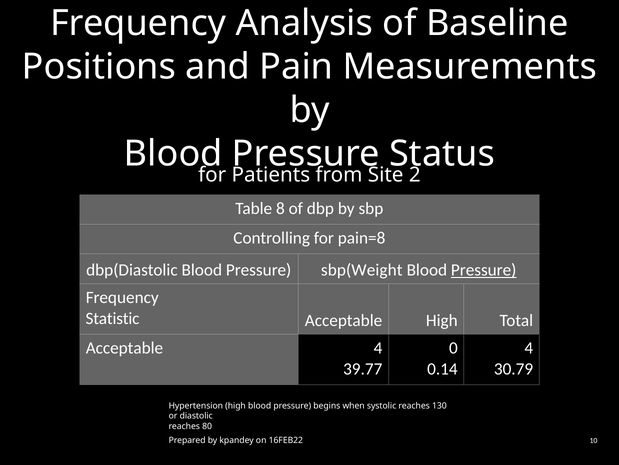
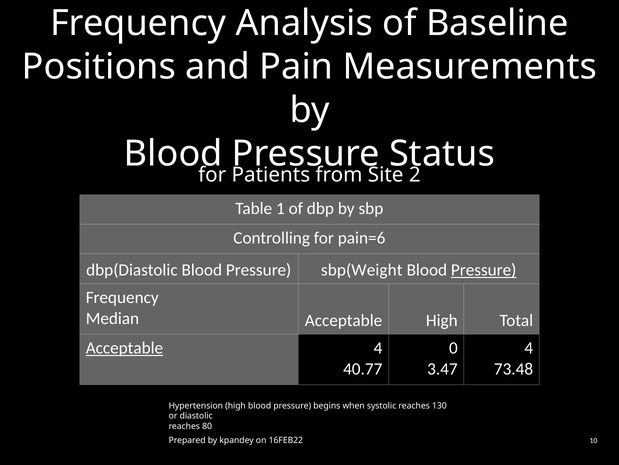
8: 8 -> 1 (280, 208)
pain=8: pain=8 -> pain=6 (362, 238)
Statistic: Statistic -> Median (112, 318)
Acceptable underline: none -> present (124, 347)
39.77: 39.77 -> 40.77 (363, 368)
0.14: 0.14 -> 3.47 (442, 368)
30.79: 30.79 -> 73.48 (514, 368)
